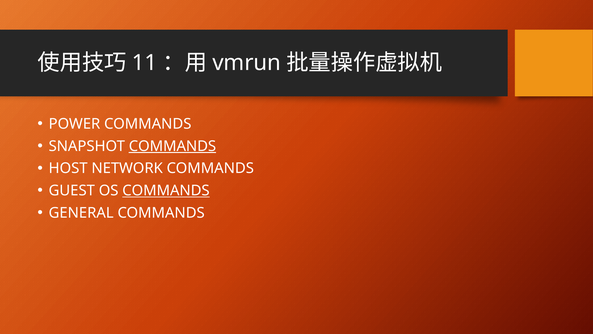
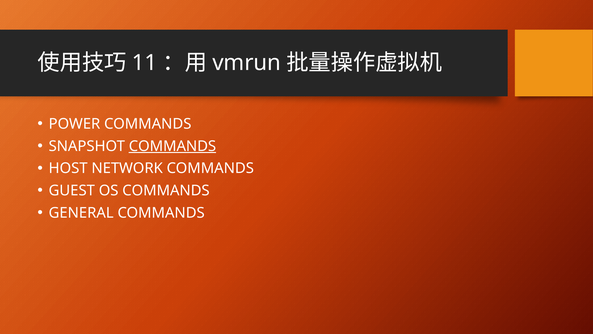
COMMANDS underline: present -> none (166, 190)
